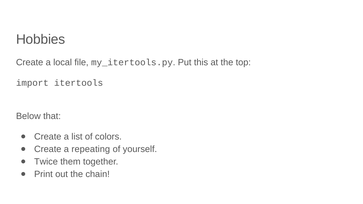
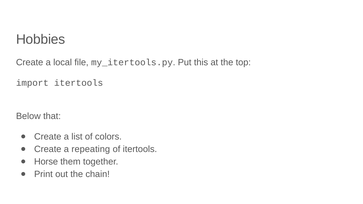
of yourself: yourself -> itertools (140, 149)
Twice: Twice -> Horse (46, 162)
